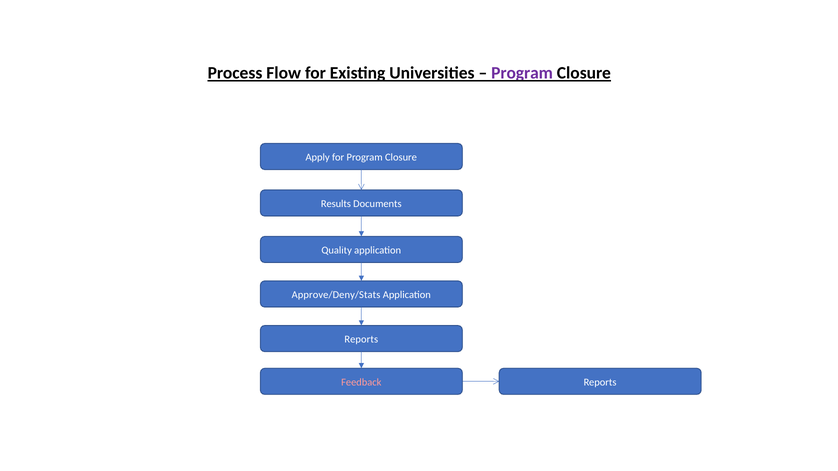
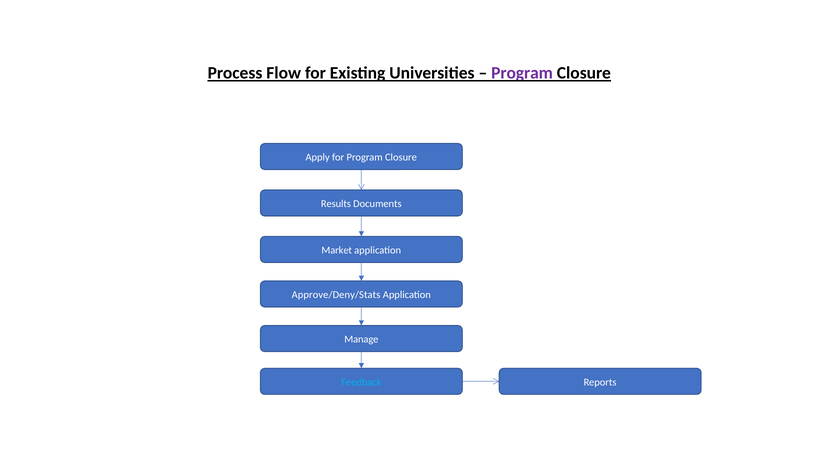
Quality: Quality -> Market (337, 250)
Reports: Reports -> Manage (361, 340)
Feedback colour: pink -> light blue (361, 382)
